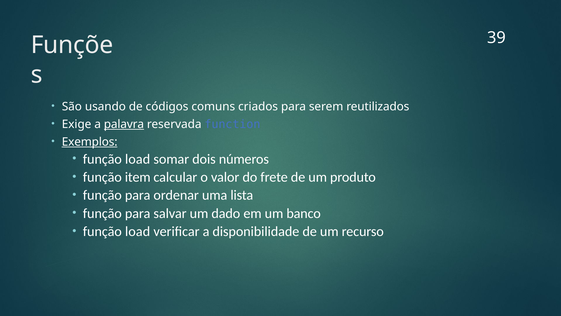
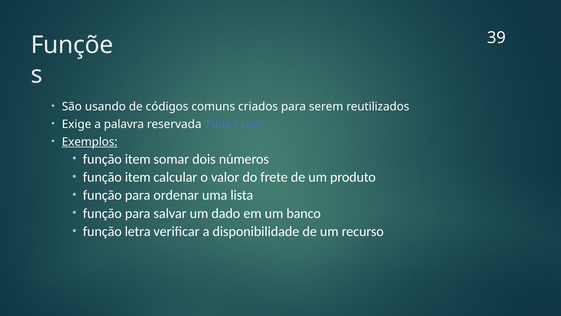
palavra underline: present -> none (124, 124)
load: load -> item (138, 159)
load: load -> letra (138, 231)
